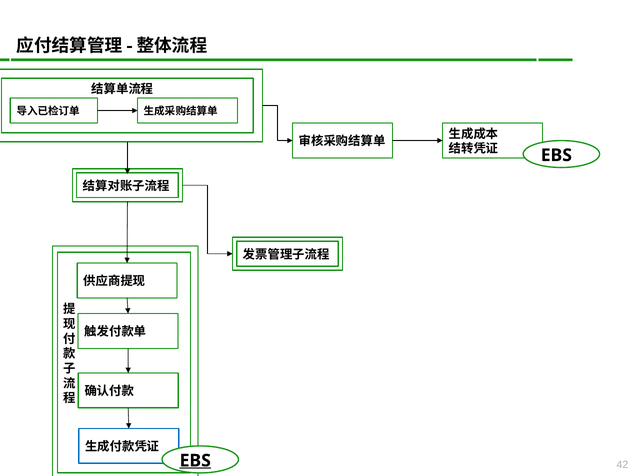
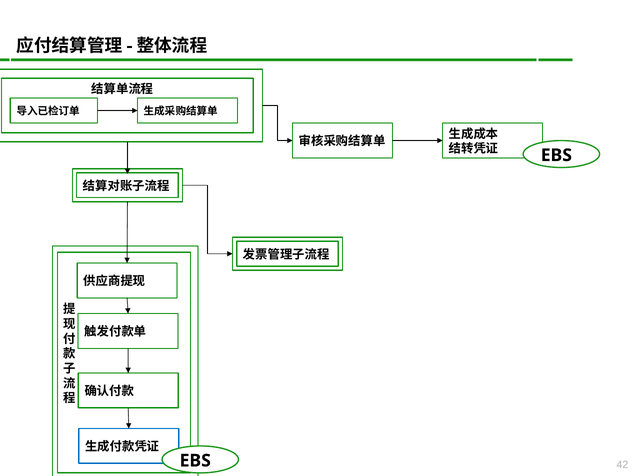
EBS underline: present -> none (195, 461)
